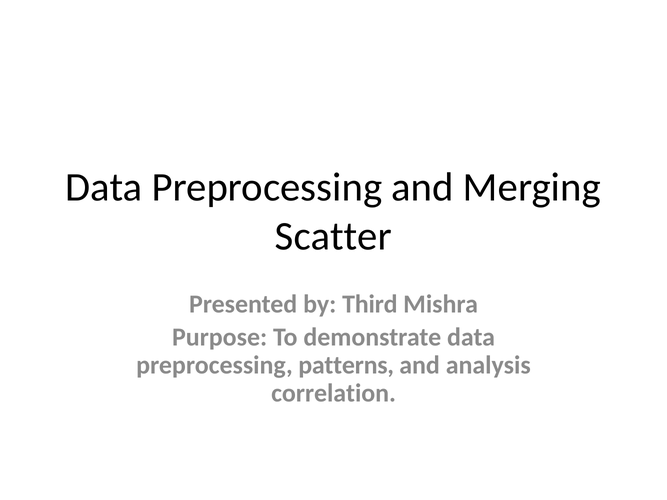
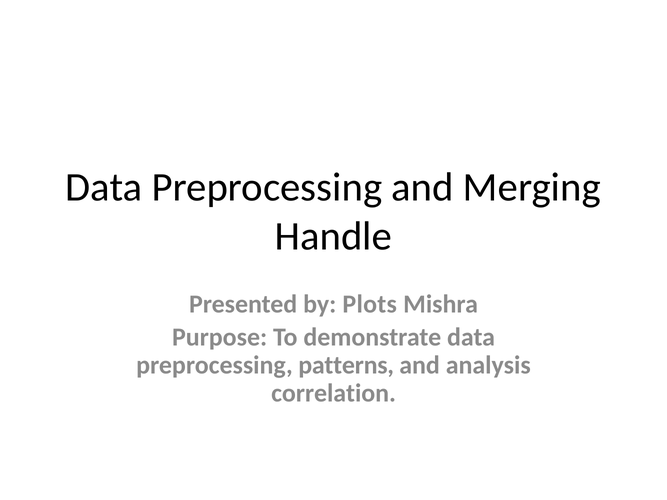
Scatter: Scatter -> Handle (333, 236)
Third: Third -> Plots (370, 304)
